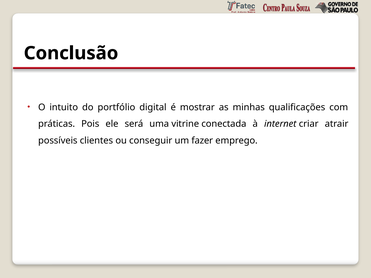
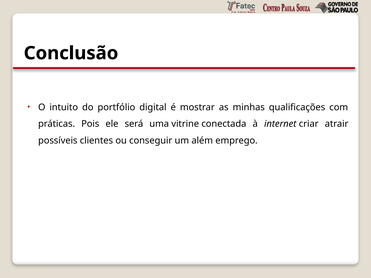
fazer: fazer -> além (202, 141)
